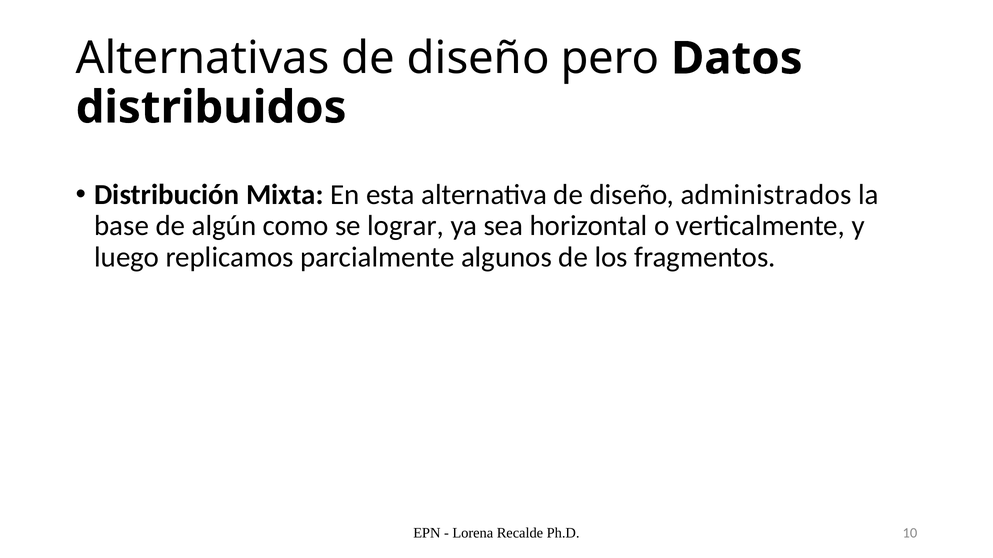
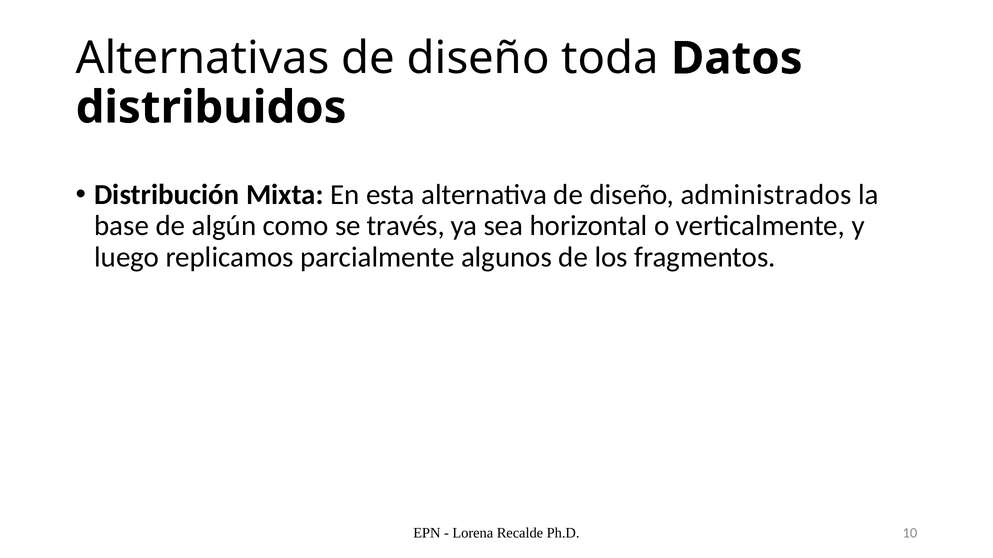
pero: pero -> toda (610, 59)
lograr: lograr -> través (406, 226)
